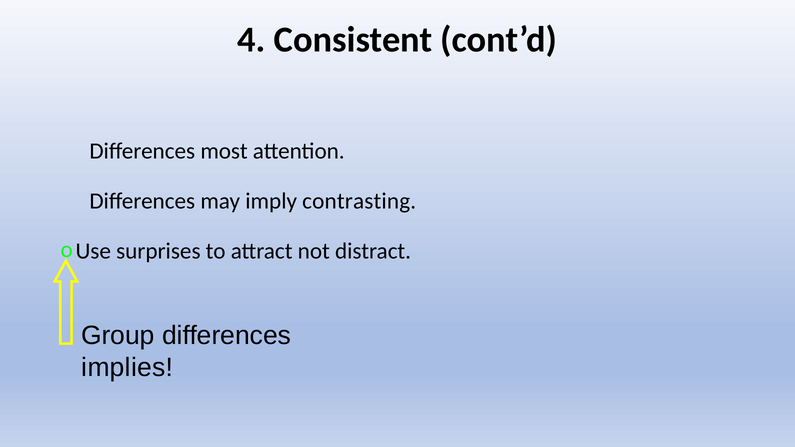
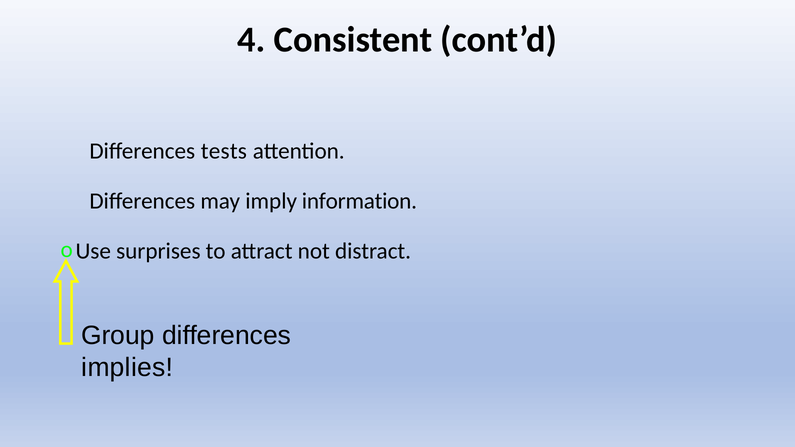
most: most -> tests (224, 151)
contrasting: contrasting -> information (359, 201)
